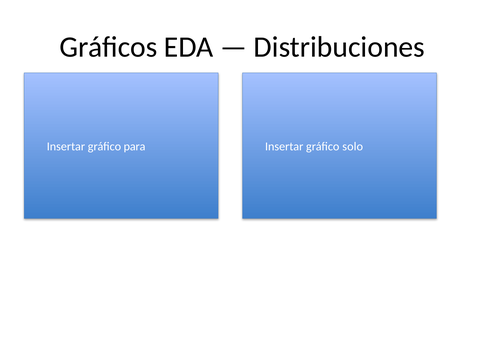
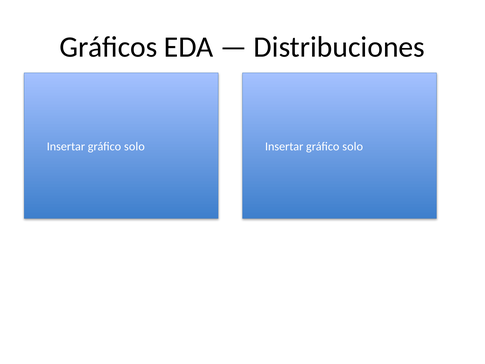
para: para -> solo (134, 146)
